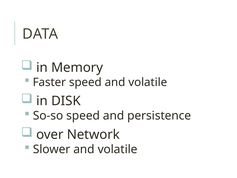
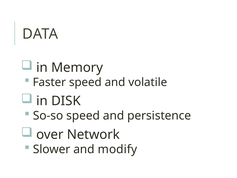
Slower and volatile: volatile -> modify (117, 149)
